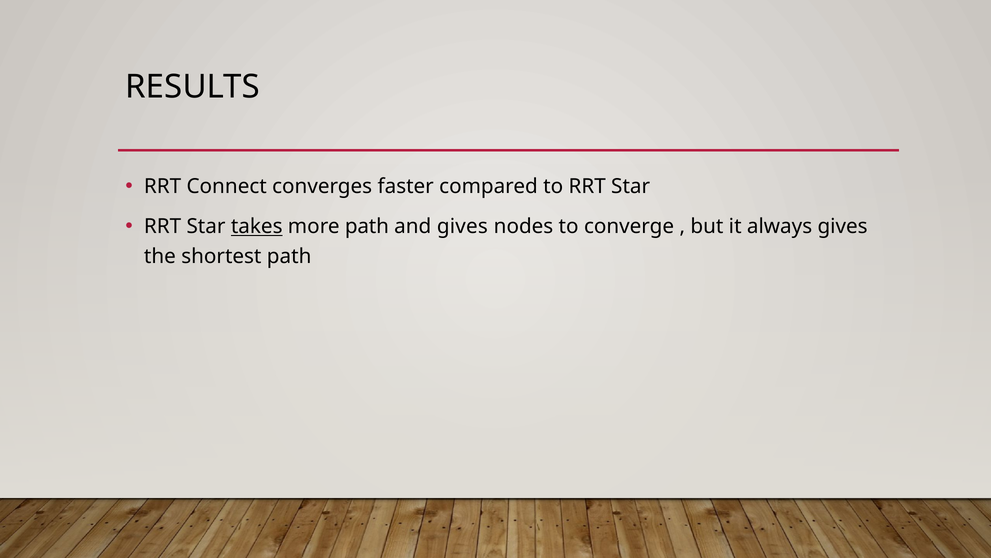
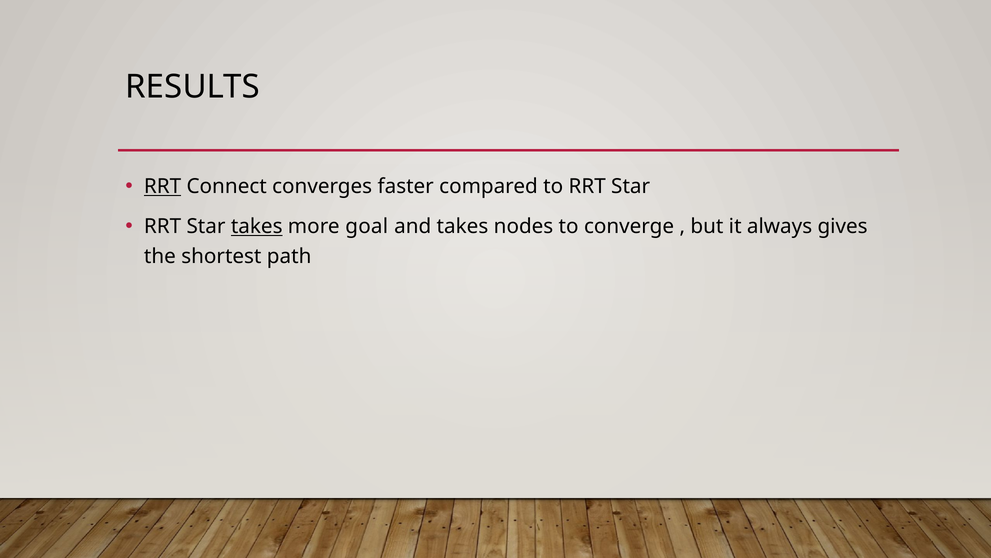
RRT underline: none -> present (163, 186)
more path: path -> goal (367, 226)
and gives: gives -> takes (462, 226)
